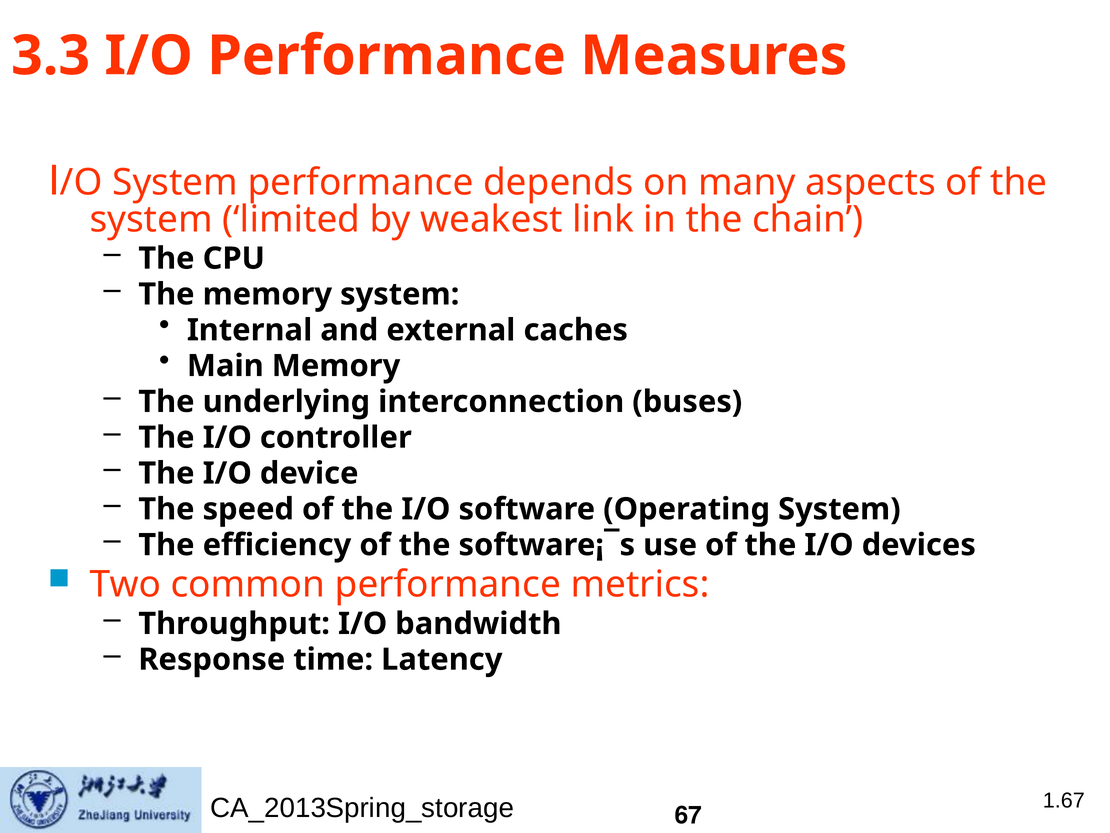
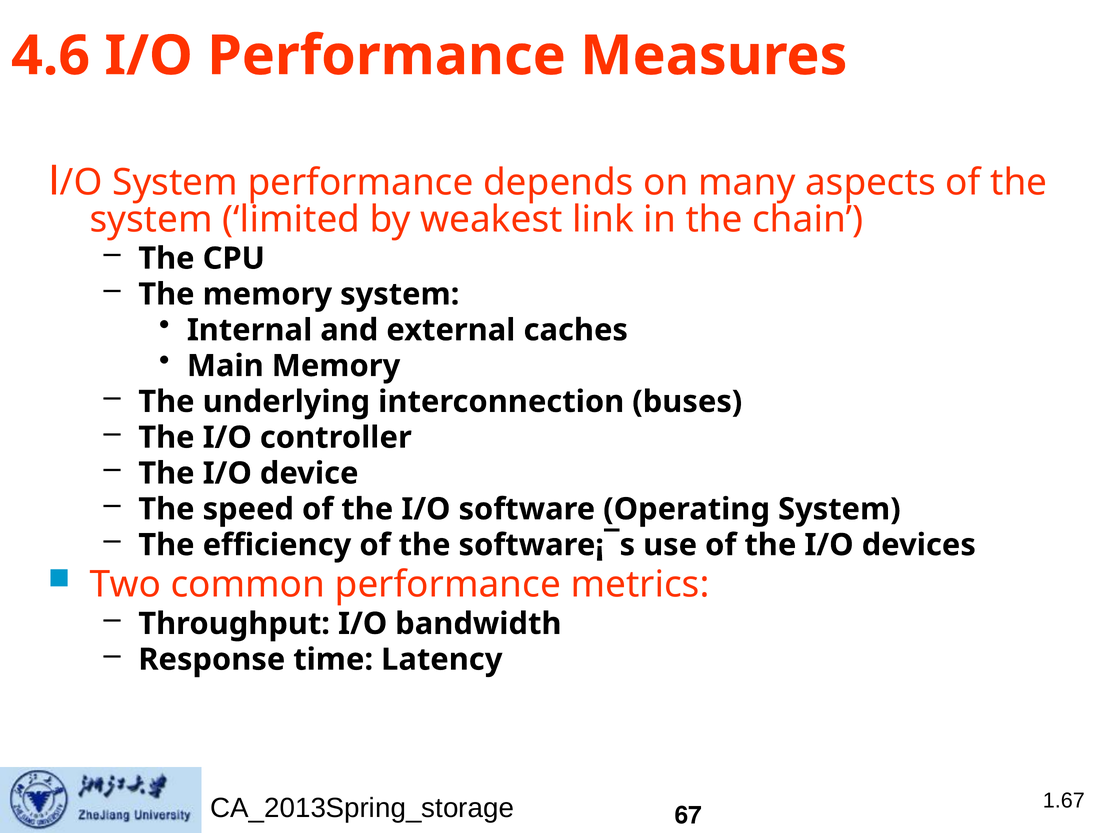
3.3: 3.3 -> 4.6 (51, 56)
